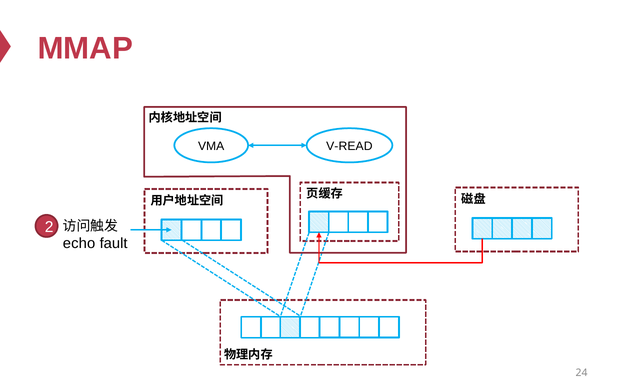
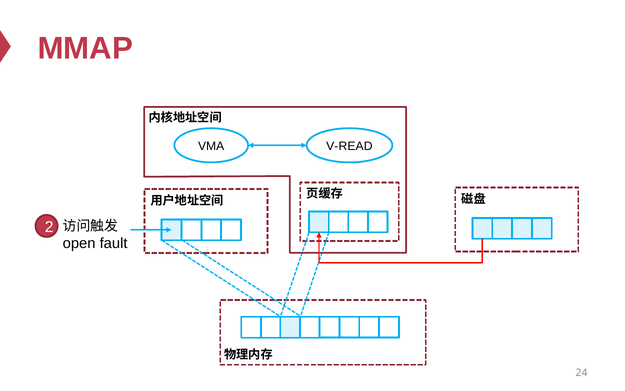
echo: echo -> open (79, 243)
